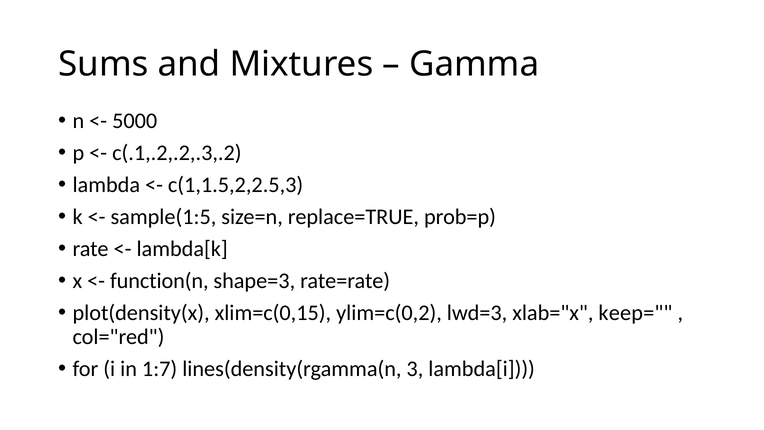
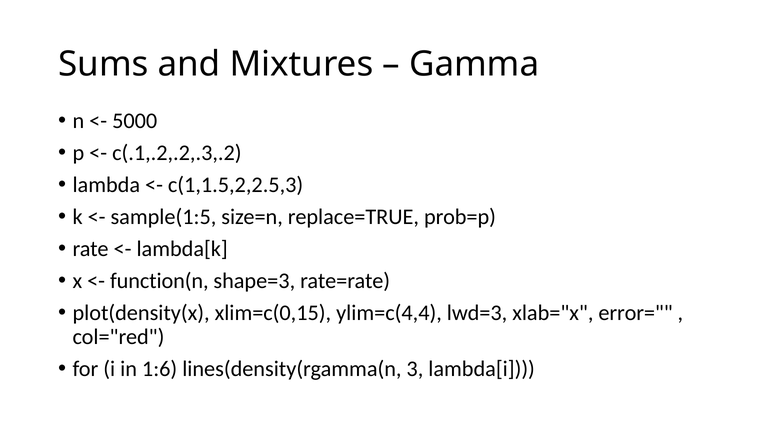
ylim=c(0,2: ylim=c(0,2 -> ylim=c(4,4 (389, 313)
keep=: keep= -> error= (636, 313)
1:7: 1:7 -> 1:6 (160, 369)
